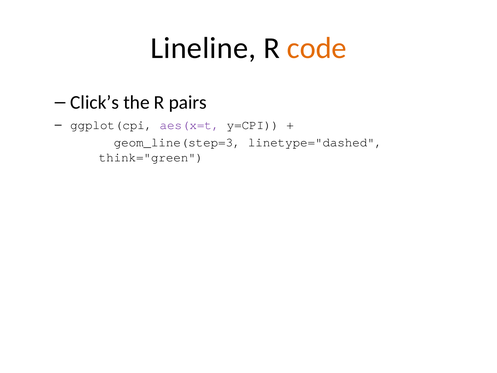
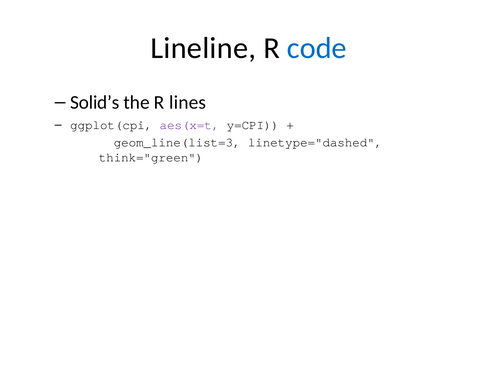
code colour: orange -> blue (317, 48)
Click’s: Click’s -> Solid’s (95, 102)
pairs: pairs -> lines (188, 102)
geom_line(step=3: geom_line(step=3 -> geom_line(list=3 (177, 142)
